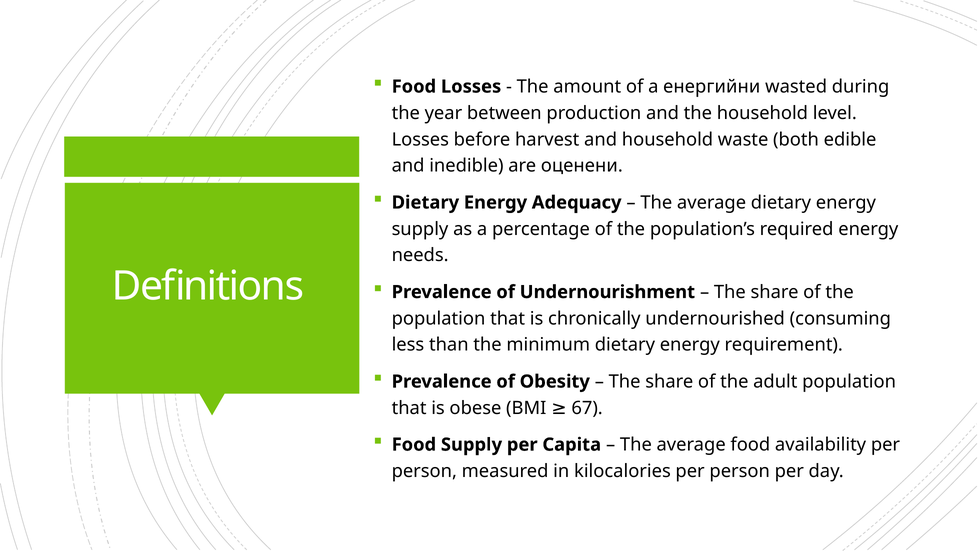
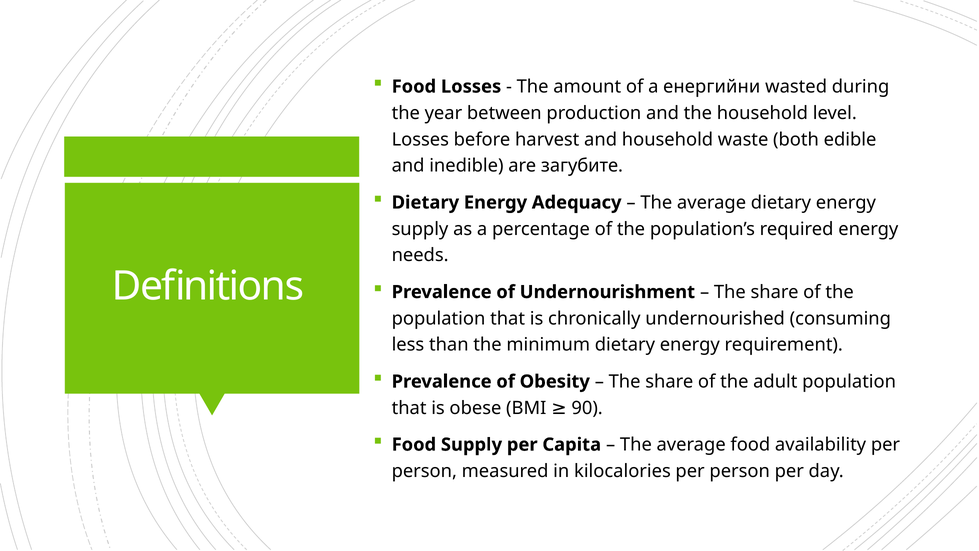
оценени: оценени -> загубите (582, 166)
67: 67 -> 90 (587, 408)
